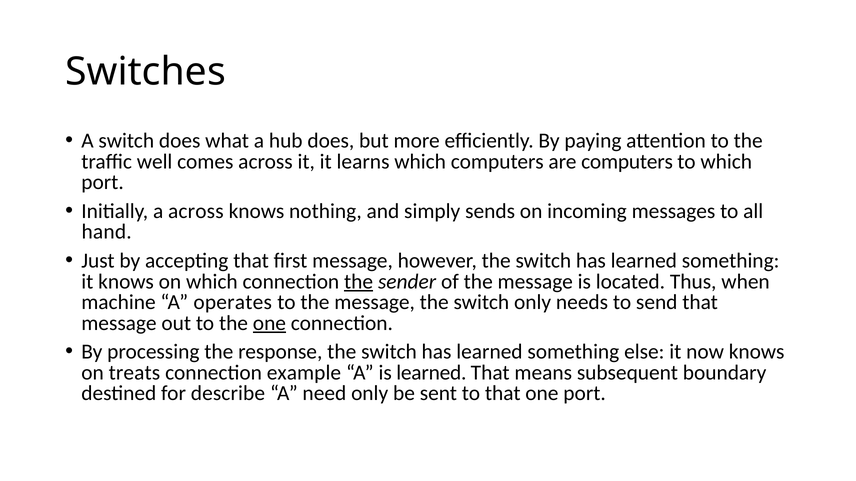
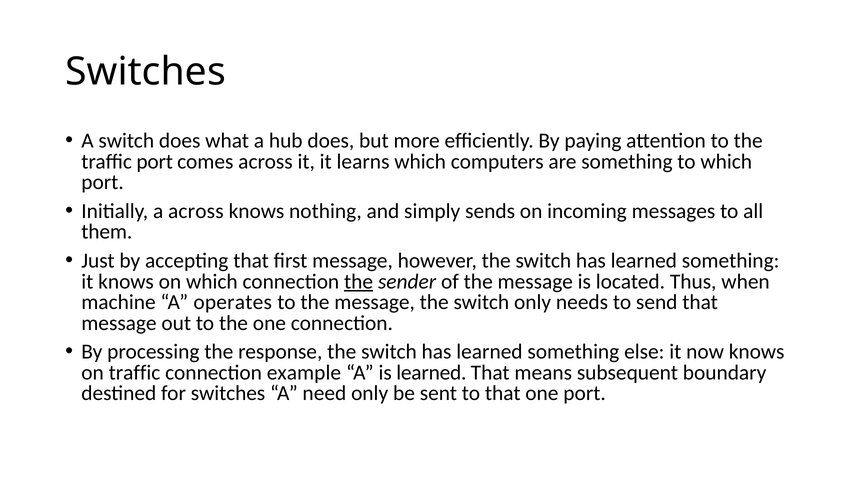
traffic well: well -> port (155, 162)
are computers: computers -> something (627, 162)
hand: hand -> them (107, 232)
one underline: present -> none (269, 323)
on treats: treats -> traffic (134, 373)
for describe: describe -> switches (228, 394)
